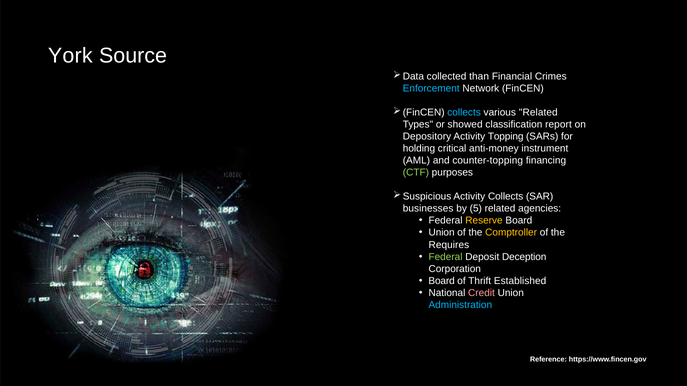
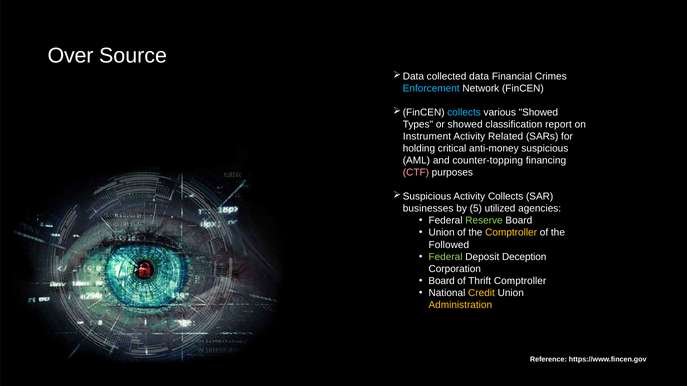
York: York -> Over (71, 56)
than: than -> data (479, 77)
various Related: Related -> Showed (538, 113)
Depository: Depository -> Instrument (427, 137)
Topping: Topping -> Related (506, 137)
instrument: instrument -> suspicious (545, 149)
CTF colour: light green -> pink (416, 173)
5 related: related -> utilized (500, 209)
Reserve colour: yellow -> light green (484, 221)
Requires: Requires -> Followed (449, 245)
Thrift Established: Established -> Comptroller (520, 281)
Credit colour: pink -> yellow (481, 293)
Administration colour: light blue -> yellow (460, 305)
